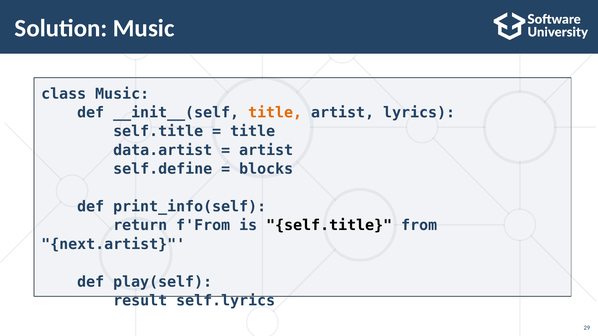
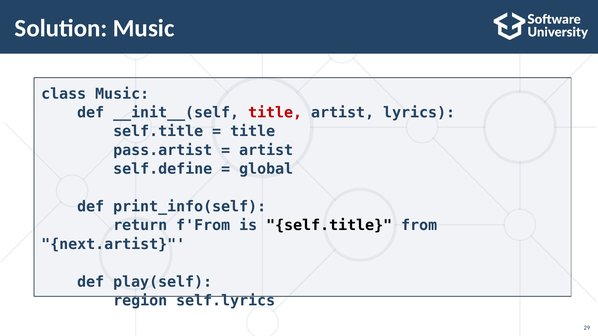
title colour: orange -> red (275, 113)
data.artist: data.artist -> pass.artist (163, 150)
blocks: blocks -> global (266, 169)
result: result -> region (140, 301)
